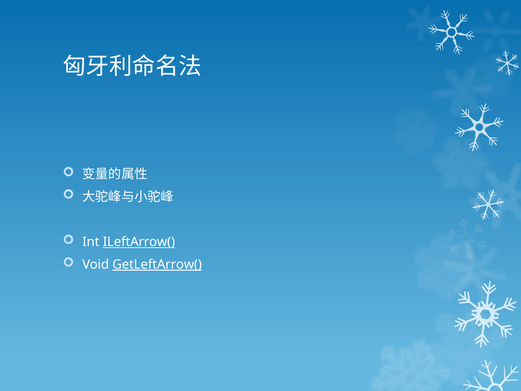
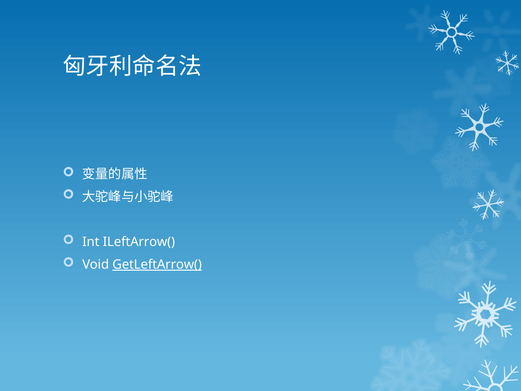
ILeftArrow( underline: present -> none (139, 242)
